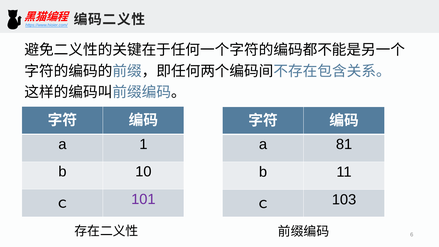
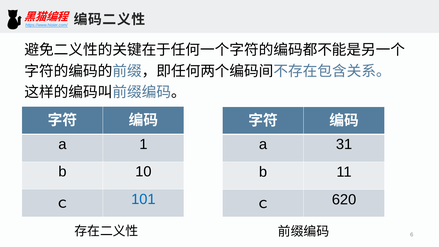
81: 81 -> 31 (344, 144)
101 colour: purple -> blue (143, 199)
103: 103 -> 620 (344, 199)
